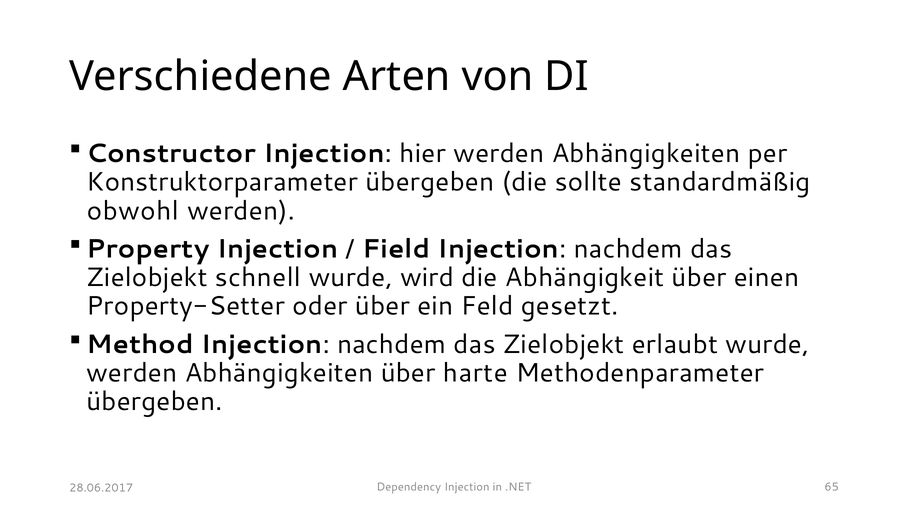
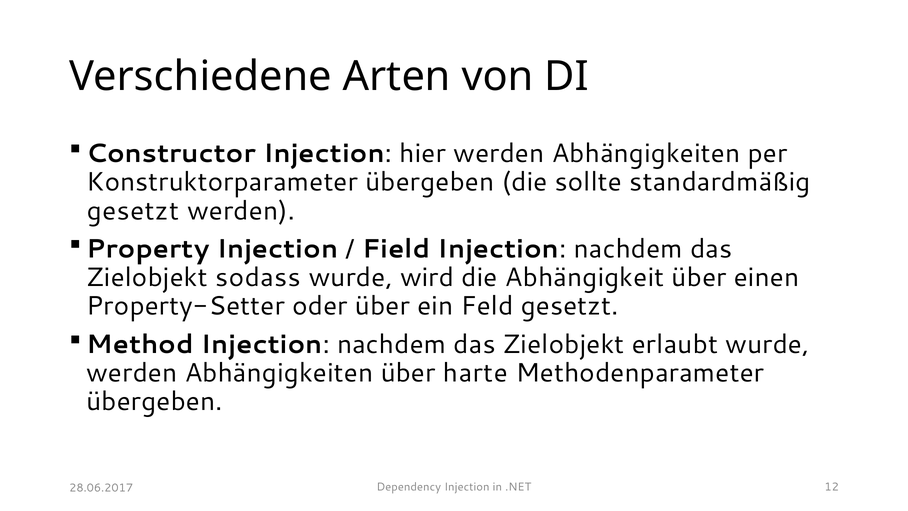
obwohl: obwohl -> gesetzt (133, 211)
schnell: schnell -> sodass (258, 277)
65: 65 -> 12 (832, 487)
